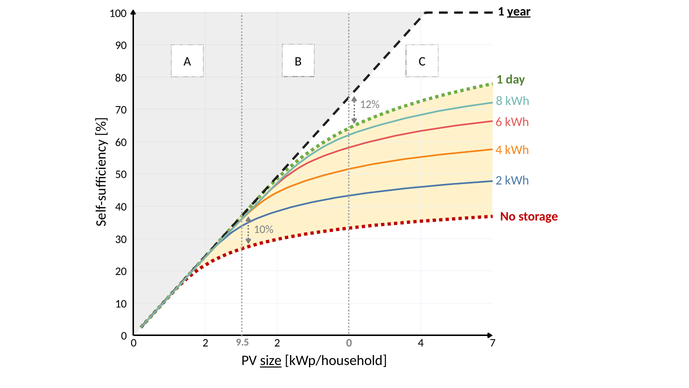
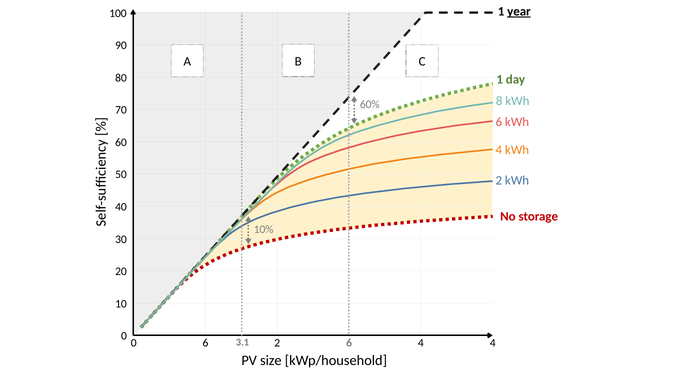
12%: 12% -> 60% (370, 105)
9.5: 9.5 -> 3.1 (242, 342)
0 2: 2 -> 6 (205, 343)
2 0: 0 -> 6 (349, 343)
4 7: 7 -> 4 (493, 343)
size underline: present -> none (271, 360)
